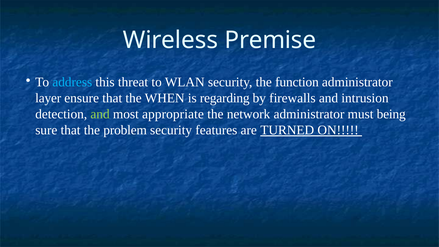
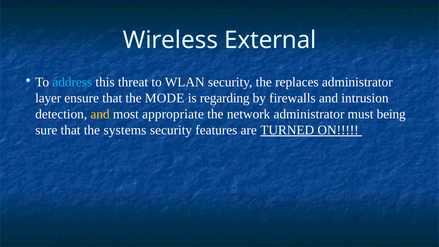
Premise: Premise -> External (270, 40)
function: function -> replaces (297, 82)
WHEN: WHEN -> MODE (165, 98)
and colour: light green -> yellow (100, 114)
problem: problem -> systems (125, 130)
